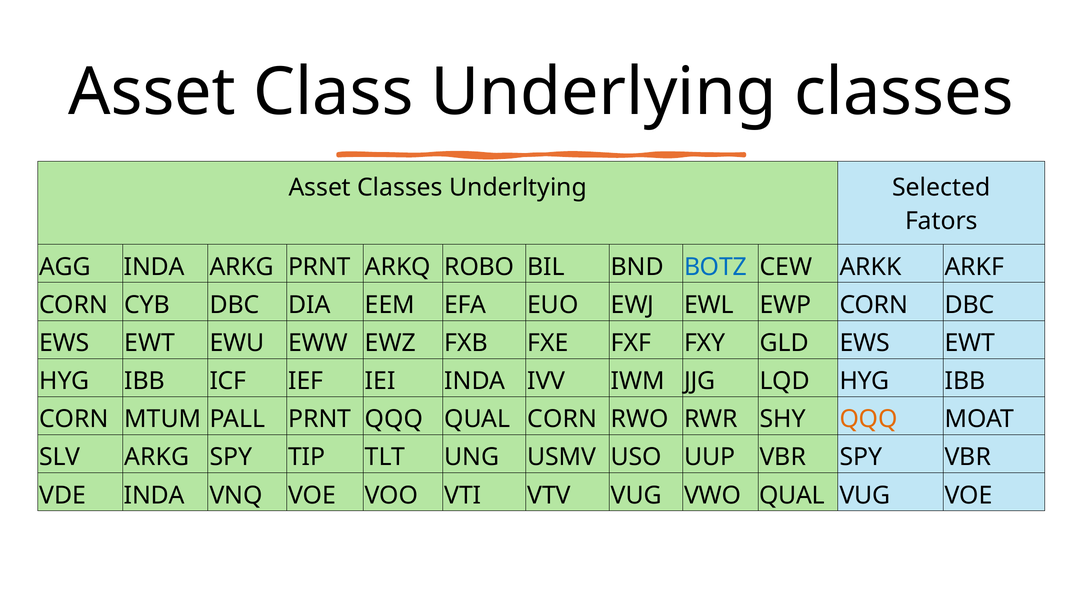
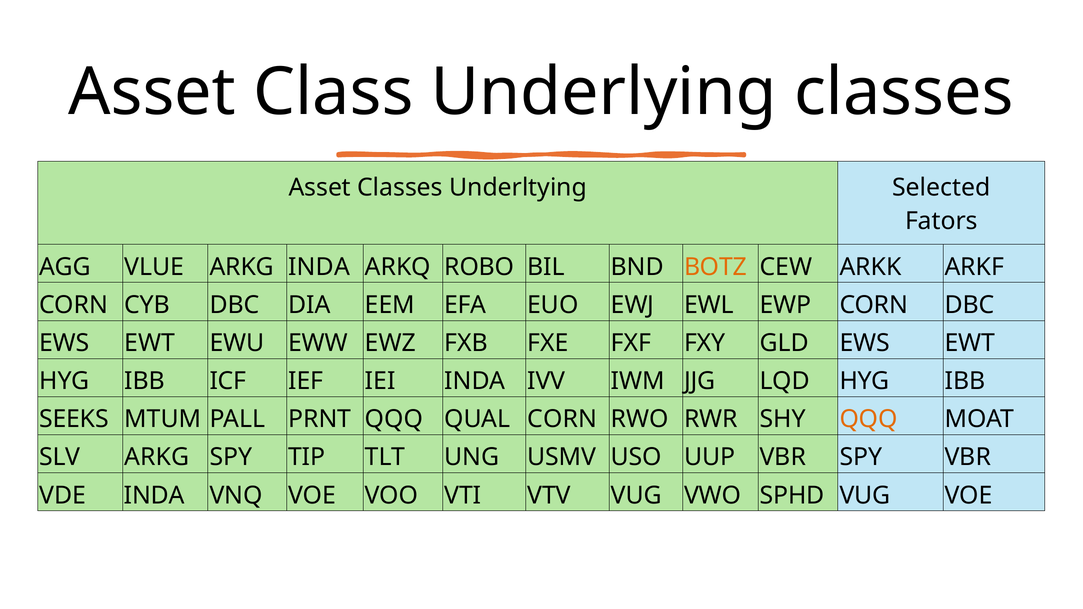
AGG INDA: INDA -> VLUE (154, 267)
ARKG PRNT: PRNT -> INDA (319, 267)
BOTZ colour: blue -> orange (715, 267)
CORN: CORN -> SEEKS (74, 419)
VWO QUAL: QUAL -> SPHD (792, 496)
